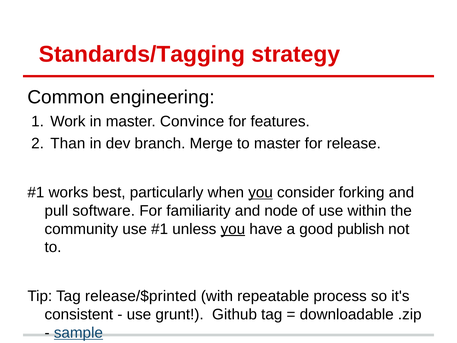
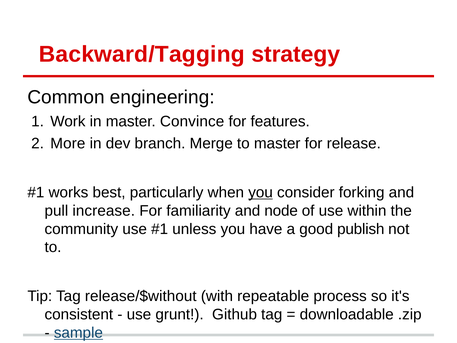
Standards/Tagging: Standards/Tagging -> Backward/Tagging (142, 54)
Than: Than -> More (68, 144)
software: software -> increase (104, 211)
you underline: present -> none (233, 229)
release/$printed: release/$printed -> release/$without (141, 296)
